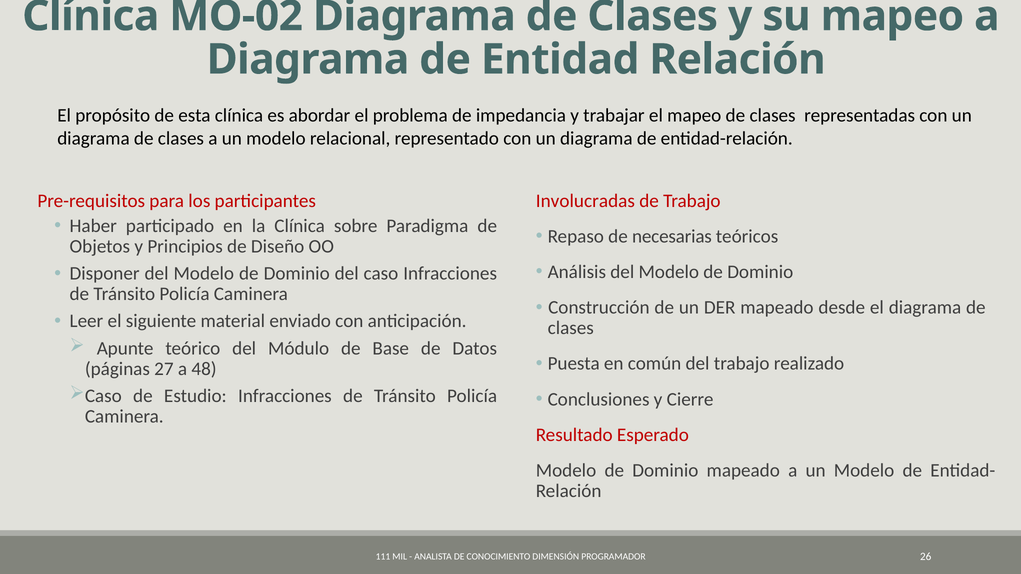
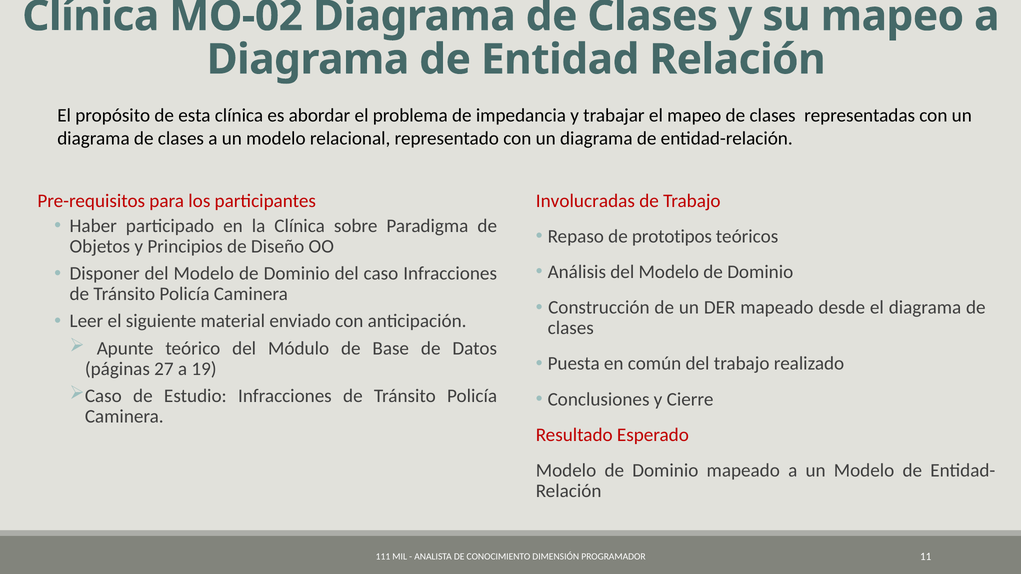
necesarias: necesarias -> prototipos (672, 236)
48: 48 -> 19 (204, 369)
26: 26 -> 11 (926, 557)
